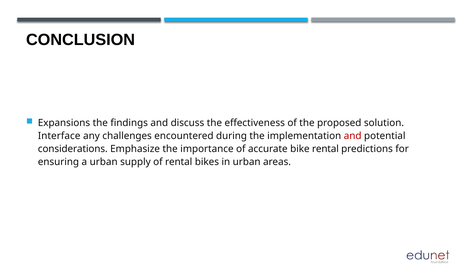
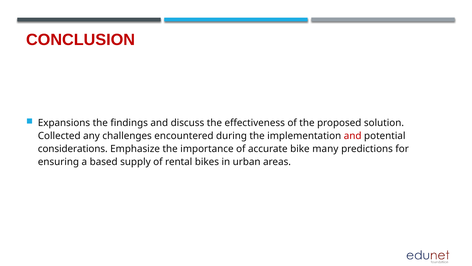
CONCLUSION colour: black -> red (81, 40)
Interface: Interface -> Collected (59, 136)
bike rental: rental -> many (325, 149)
a urban: urban -> based (104, 162)
